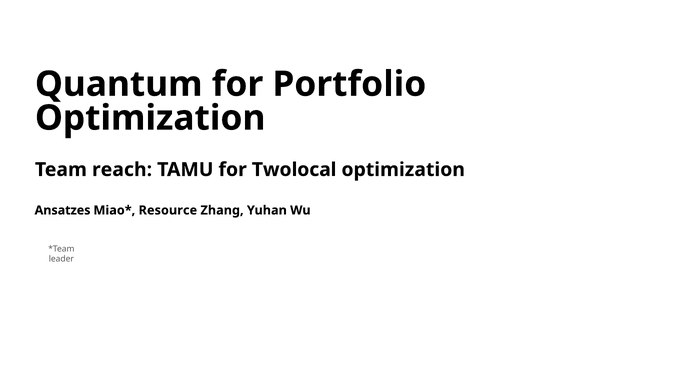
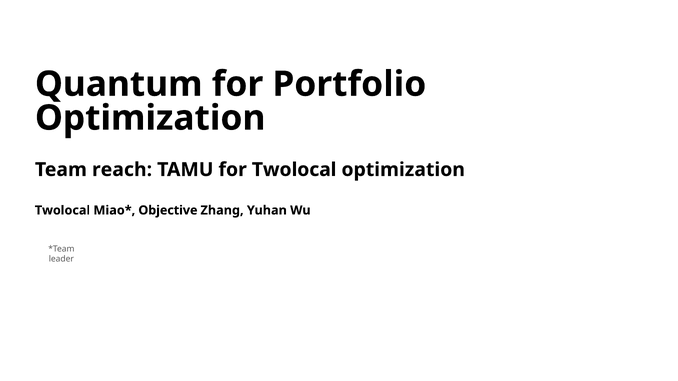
Ansatzes: Ansatzes -> Twolocal (62, 211)
Resource: Resource -> Objective (168, 211)
